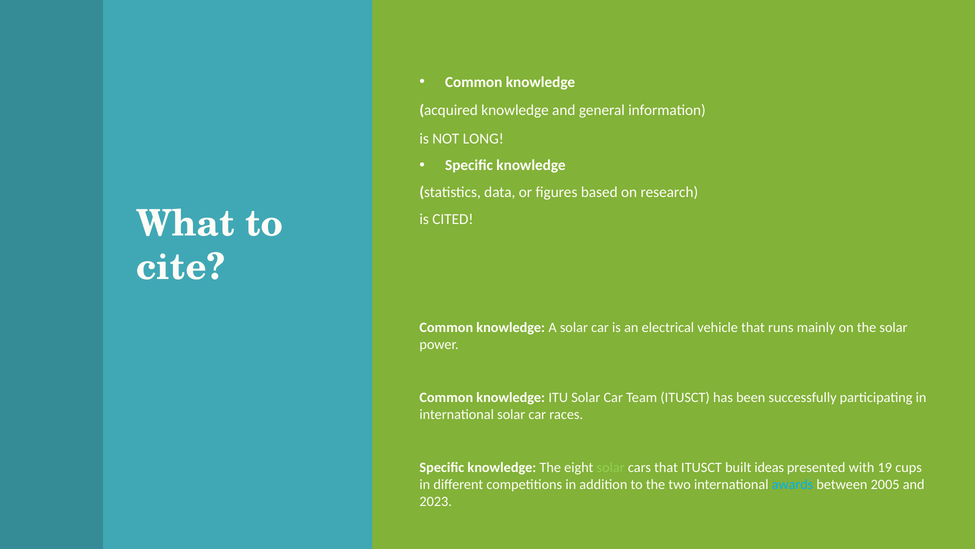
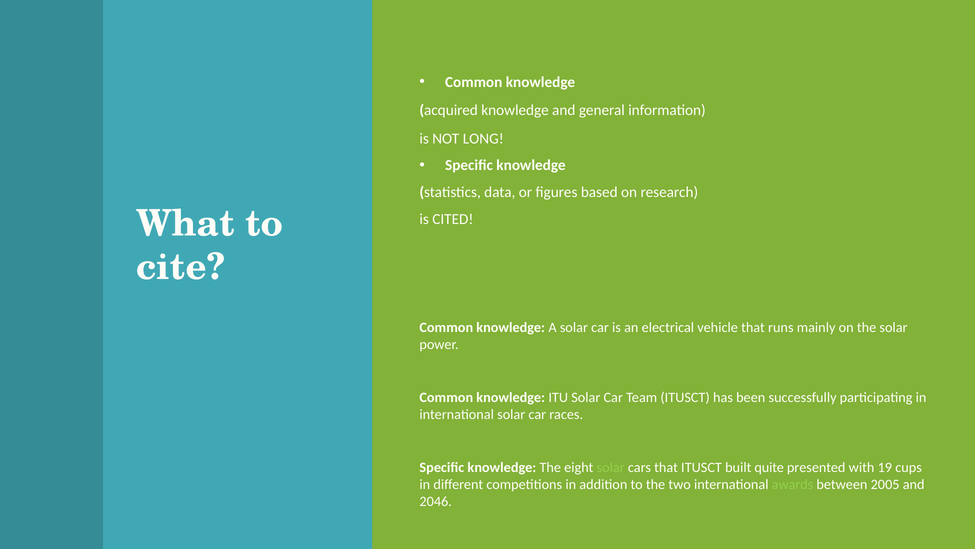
ideas: ideas -> quite (769, 467)
awards colour: light blue -> light green (793, 484)
2023: 2023 -> 2046 (436, 501)
